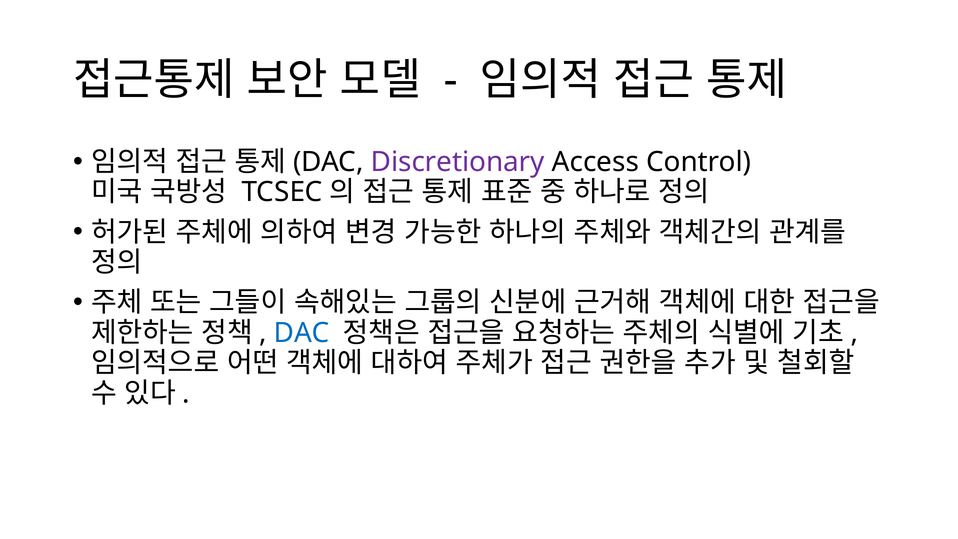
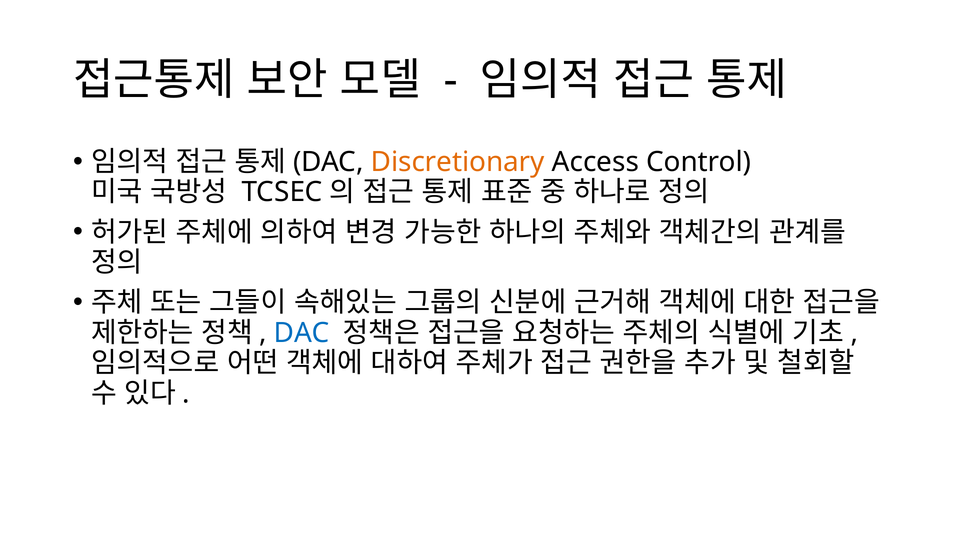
Discretionary colour: purple -> orange (458, 162)
